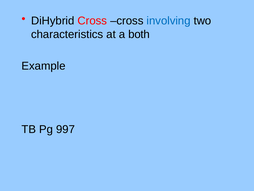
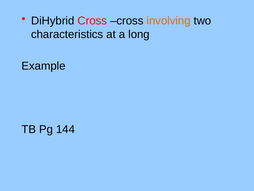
involving colour: blue -> orange (169, 21)
both: both -> long (139, 34)
997: 997 -> 144 (65, 129)
